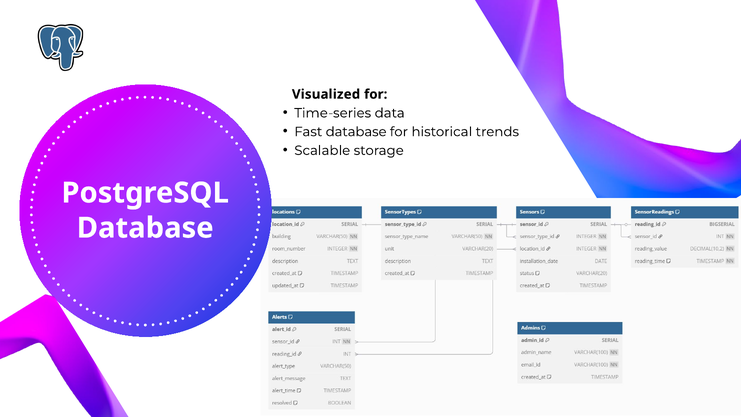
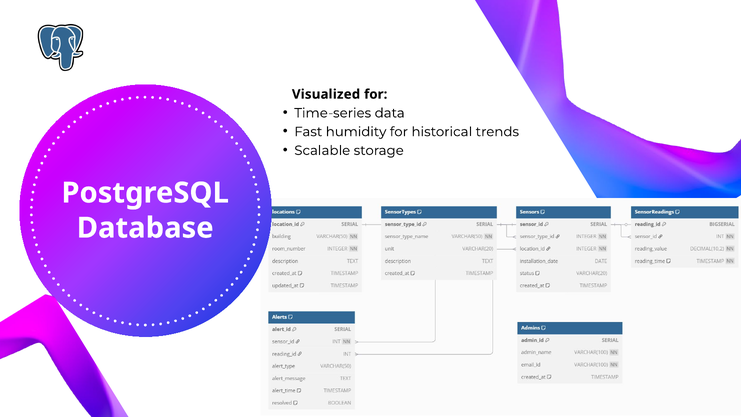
Fast database: database -> humidity (356, 132)
